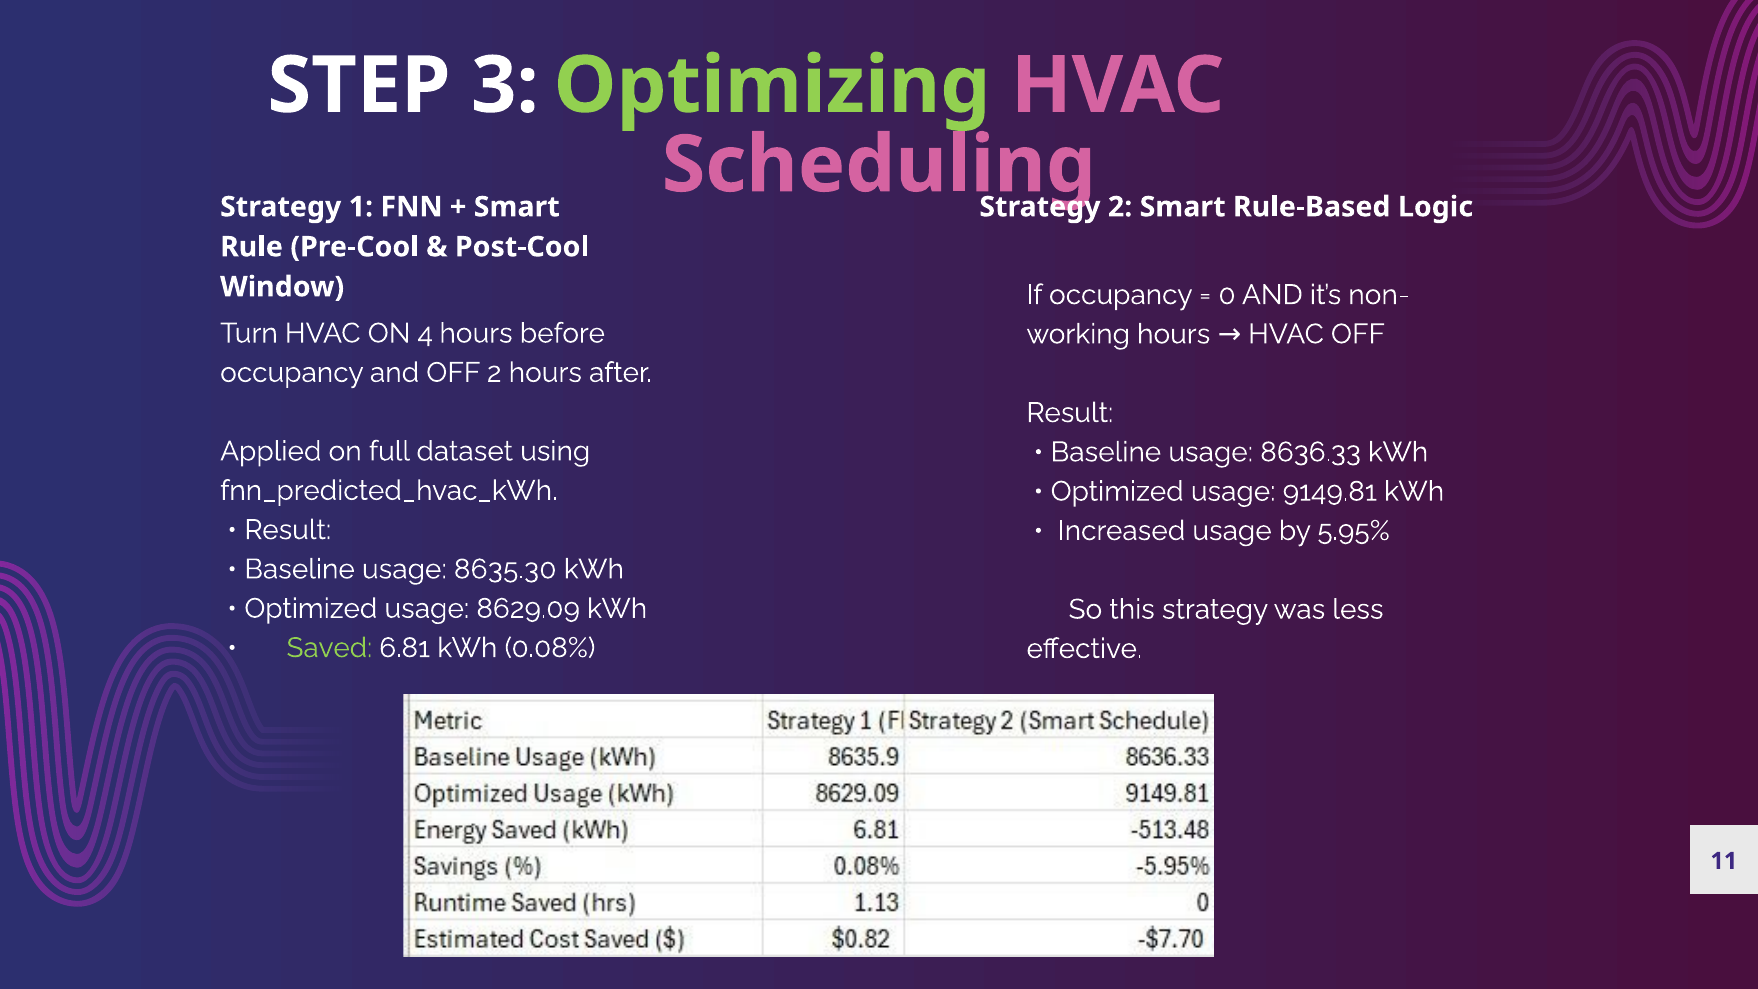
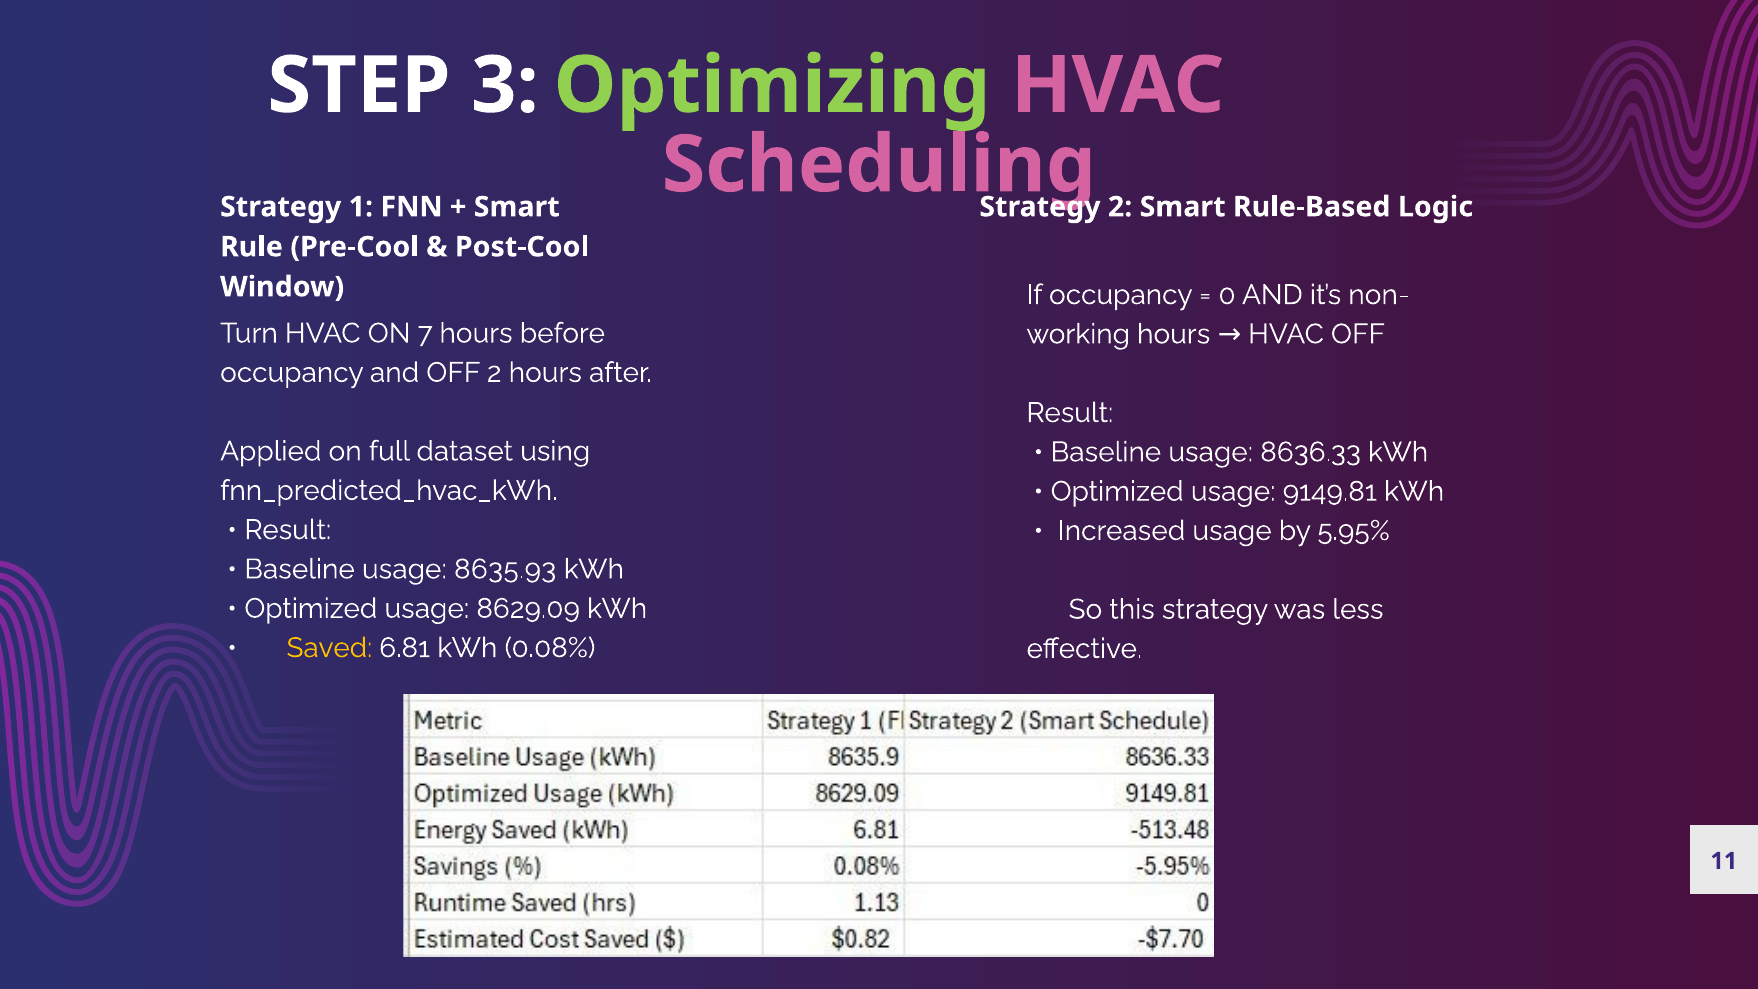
4: 4 -> 7 (425, 333)
8635.30: 8635.30 -> 8635.93 (505, 569)
Saved colour: light green -> yellow (329, 648)
